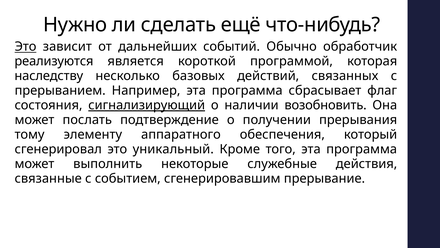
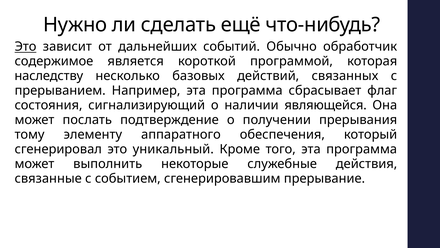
реализуются: реализуются -> содержимое (54, 61)
сигнализирующий underline: present -> none (147, 105)
возобновить: возобновить -> являющейся (326, 105)
